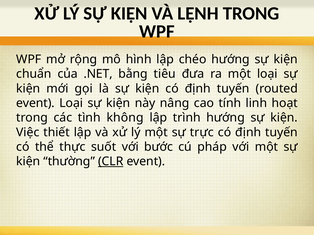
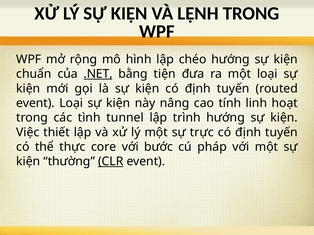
.NET underline: none -> present (98, 74)
tiêu: tiêu -> tiện (165, 74)
không: không -> tunnel (125, 118)
suốt: suốt -> core (104, 147)
